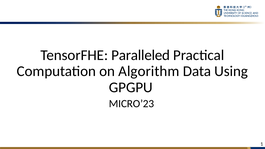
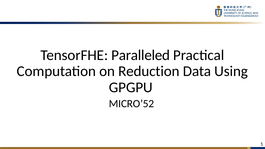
Algorithm: Algorithm -> Reduction (149, 71)
MICRO’23: MICRO’23 -> MICRO’52 (132, 104)
